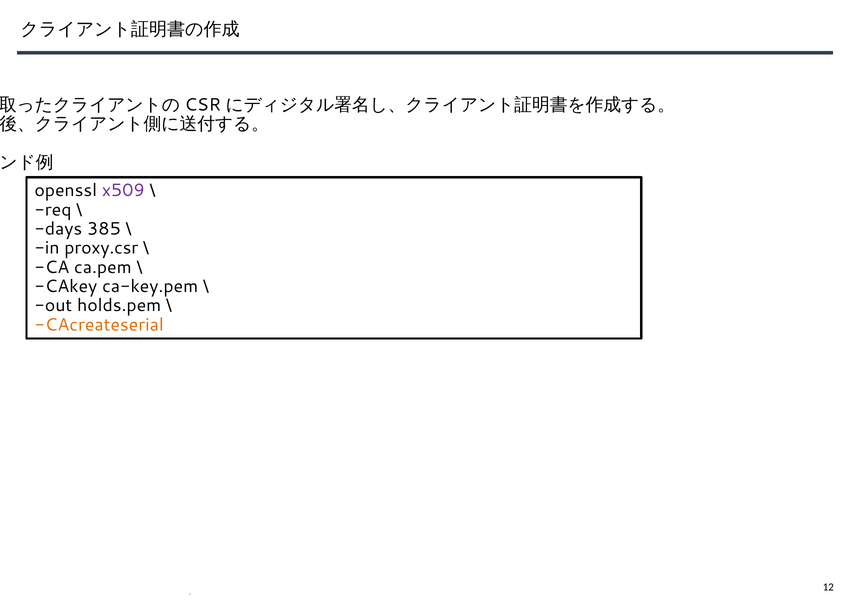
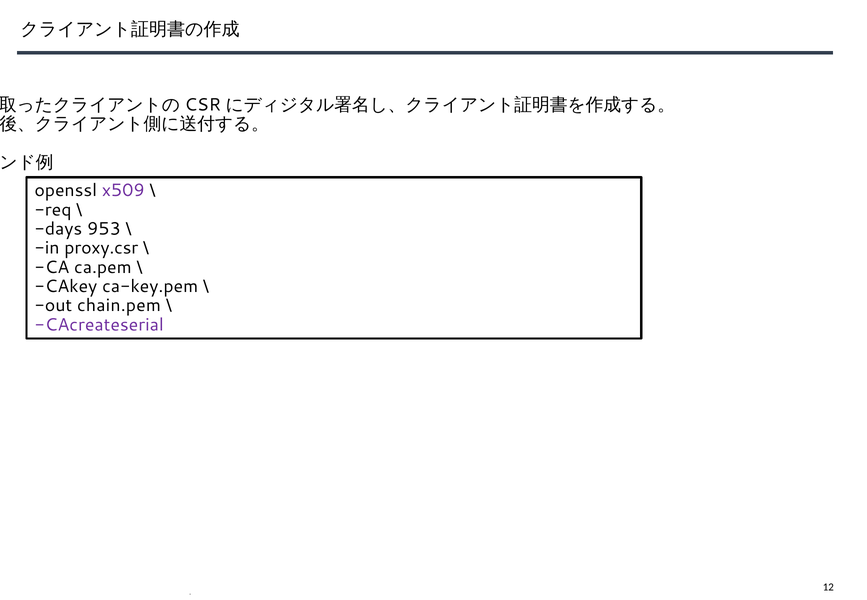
385: 385 -> 953 (104, 229)
holds.pem: holds.pem -> chain.pem (119, 306)
CAcreateserial colour: orange -> purple (99, 325)
